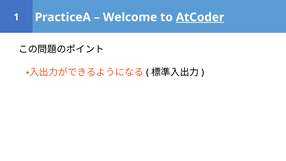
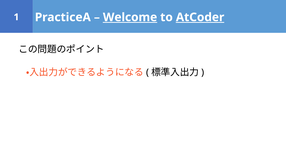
Welcome underline: none -> present (130, 17)
